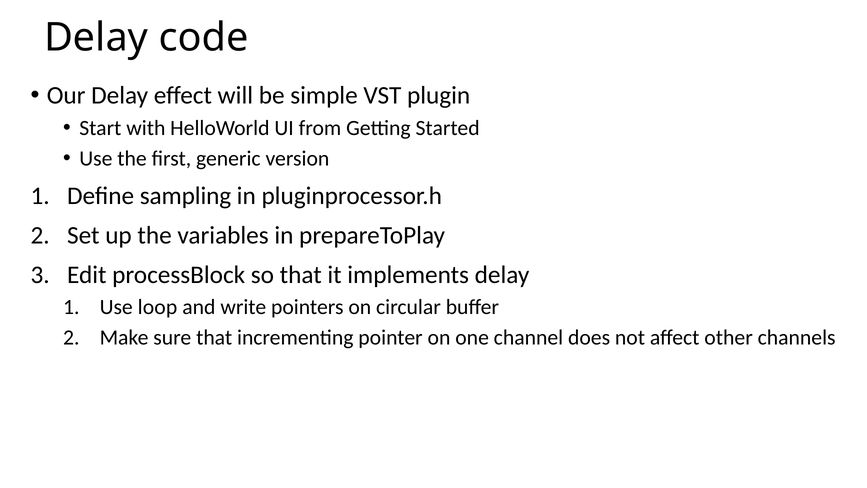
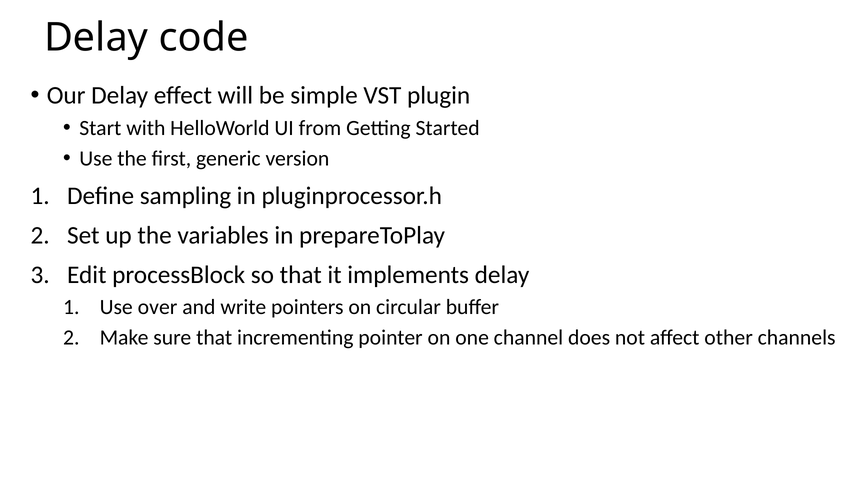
loop: loop -> over (158, 307)
